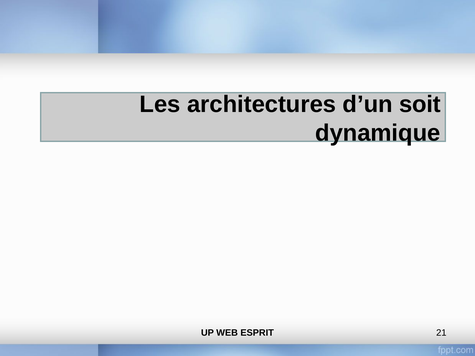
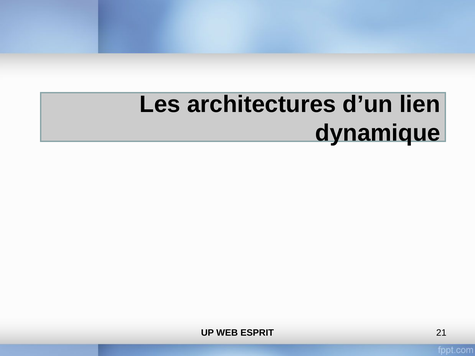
soit: soit -> lien (420, 104)
